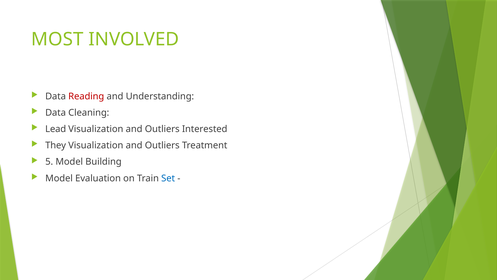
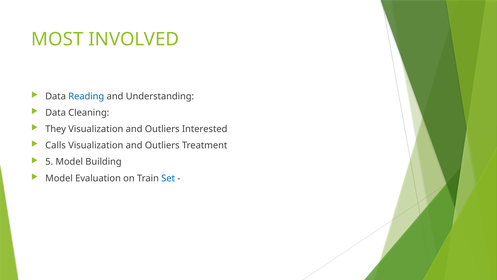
Reading colour: red -> blue (86, 96)
Lead: Lead -> They (56, 129)
They: They -> Calls (56, 145)
